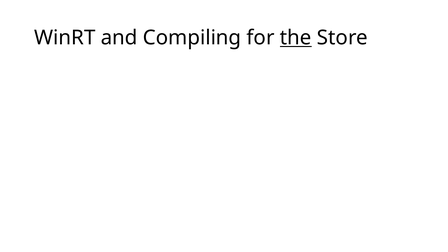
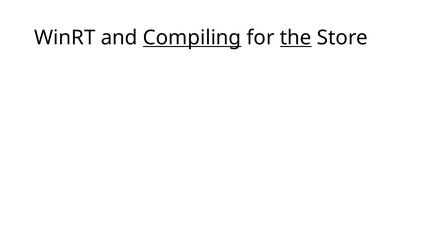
Compiling underline: none -> present (192, 38)
